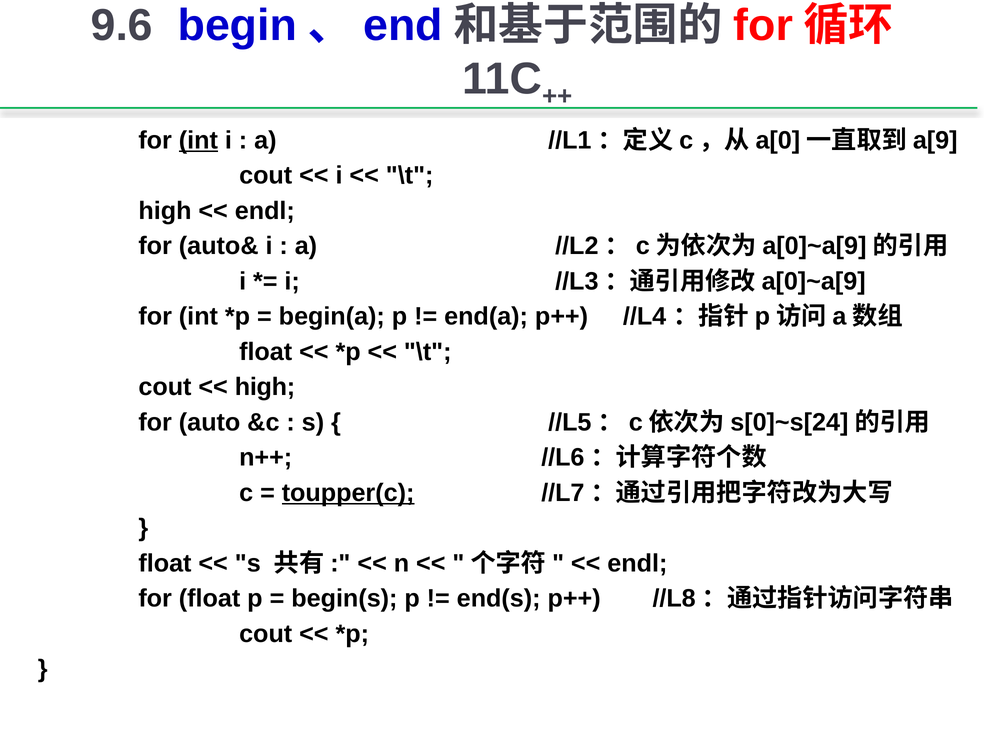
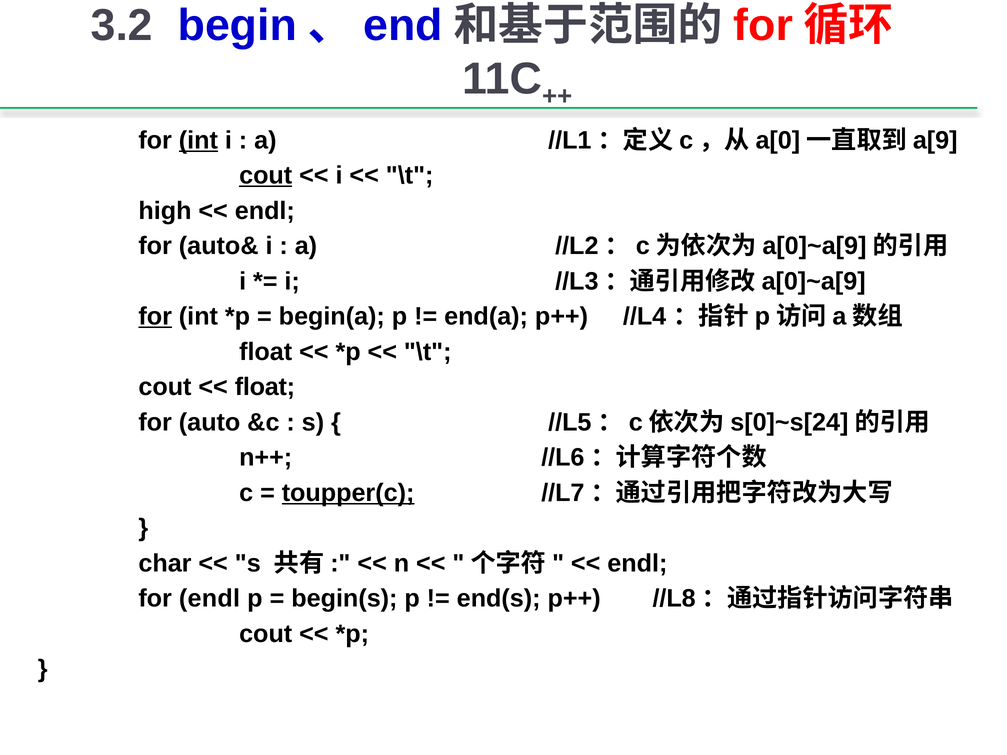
9.6: 9.6 -> 3.2 (122, 25)
cout underline: none -> present (266, 176)
for underline: none -> present (155, 317)
high: high -> float (265, 387)
float: float -> char (165, 563)
for float: float -> endl (209, 599)
